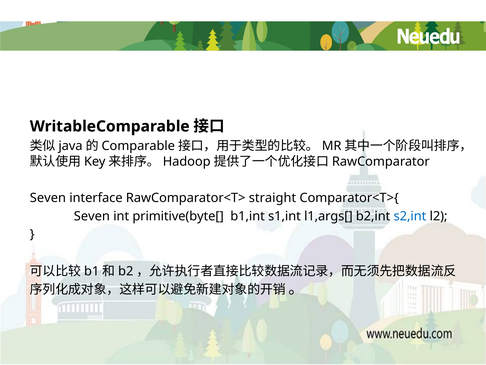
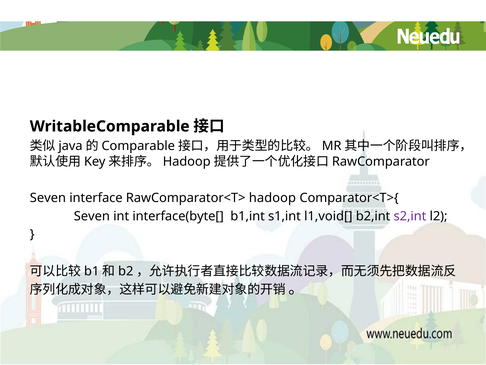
RawComparator<T> straight: straight -> hadoop (272, 198)
primitive(byte[: primitive(byte[ -> interface(byte[ (178, 216)
l1,args[: l1,args[ -> l1,void[ (328, 216)
s2,int colour: blue -> purple (410, 216)
